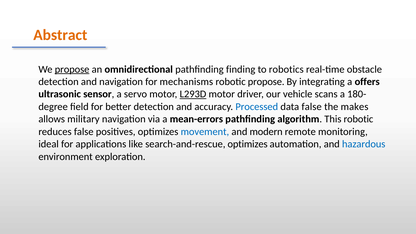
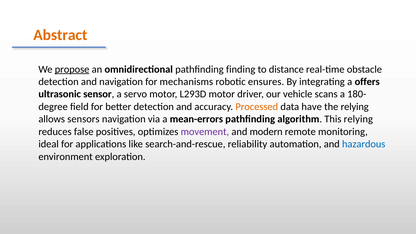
robotics: robotics -> distance (286, 69)
robotic propose: propose -> ensures (266, 82)
L293D underline: present -> none (193, 94)
Processed colour: blue -> orange (257, 107)
data false: false -> have (312, 107)
the makes: makes -> relying (355, 107)
military: military -> sensors (83, 119)
This robotic: robotic -> relying (358, 119)
movement colour: blue -> purple (205, 132)
search-and-rescue optimizes: optimizes -> reliability (248, 144)
